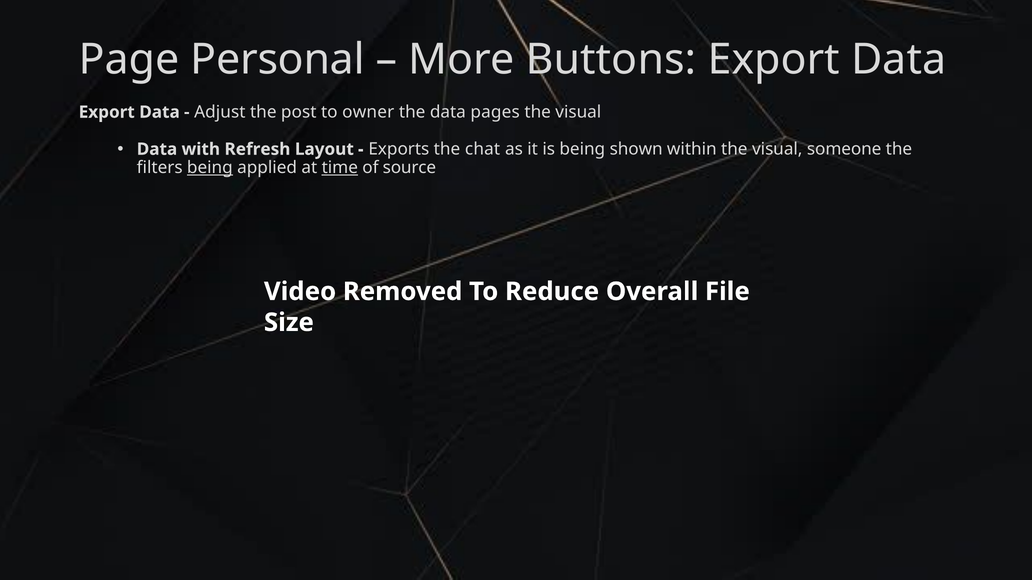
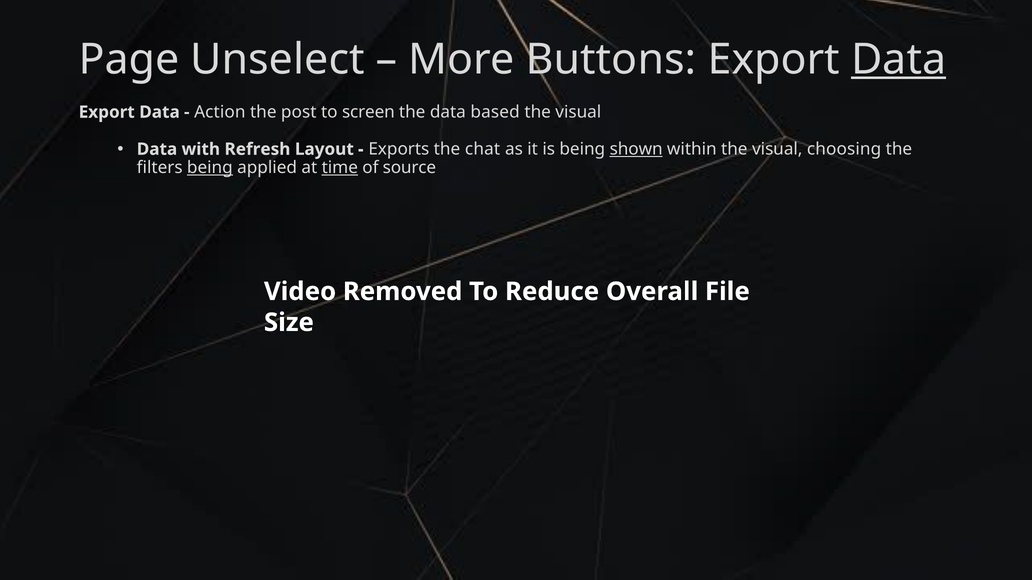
Personal: Personal -> Unselect (278, 59)
Data underline: none -> present (899, 59)
Adjust: Adjust -> Action (220, 112)
owner: owner -> screen (368, 112)
pages: pages -> based (495, 112)
shown underline: none -> present (636, 149)
someone: someone -> choosing (844, 149)
